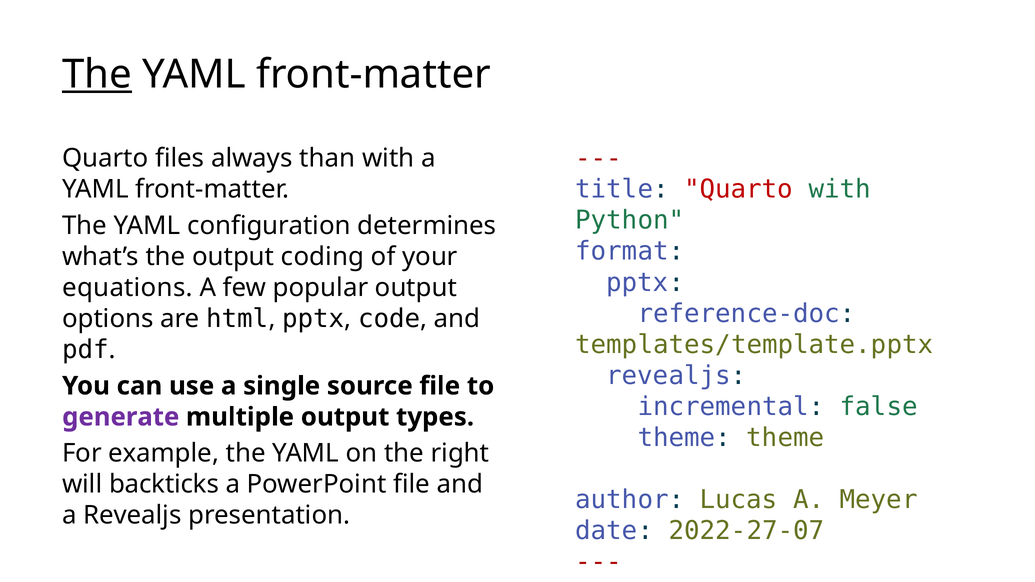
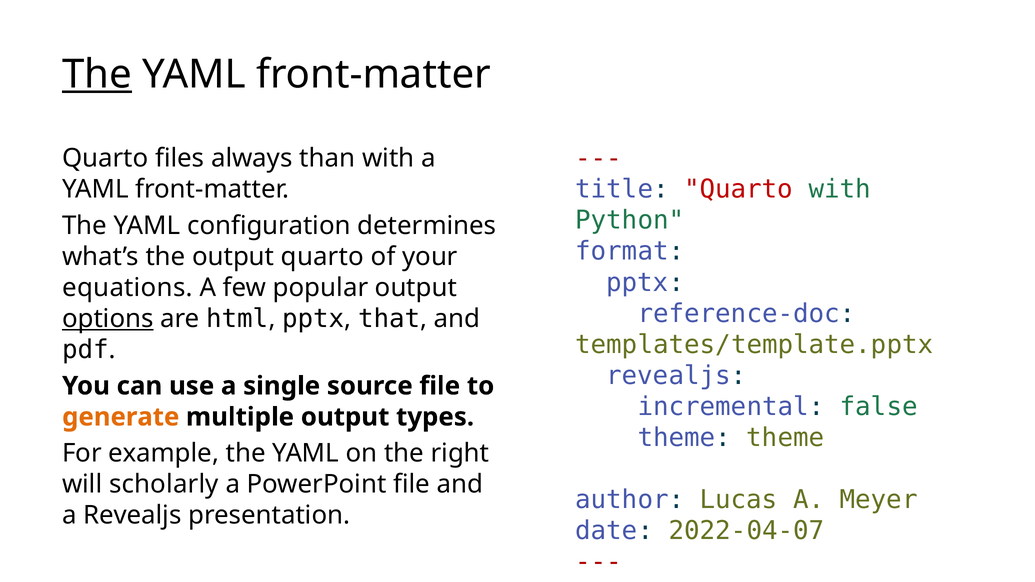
output coding: coding -> quarto (323, 257)
options underline: none -> present (108, 319)
code: code -> that (389, 319)
generate colour: purple -> orange (121, 417)
backticks: backticks -> scholarly (164, 484)
2022-27-07: 2022-27-07 -> 2022-04-07 (747, 531)
